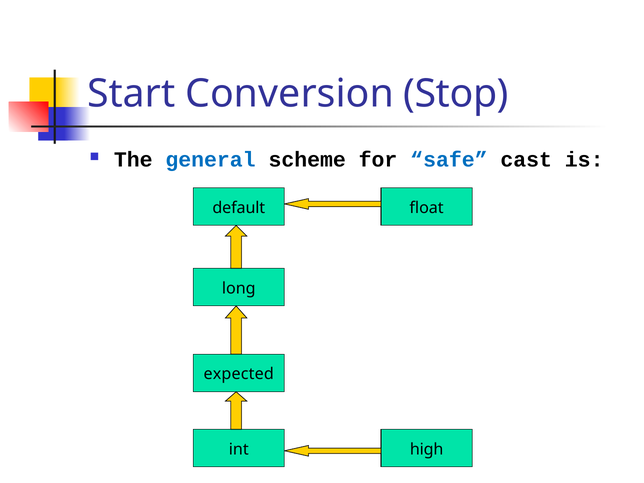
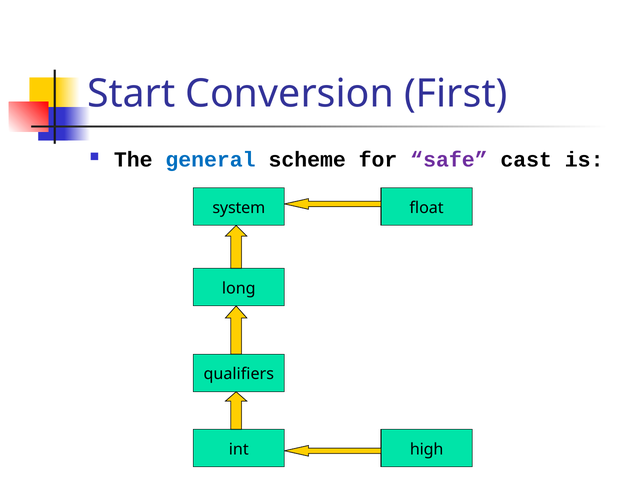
Stop: Stop -> First (456, 94)
safe colour: blue -> purple (449, 160)
default: default -> system (239, 208)
expected: expected -> qualifiers (239, 374)
